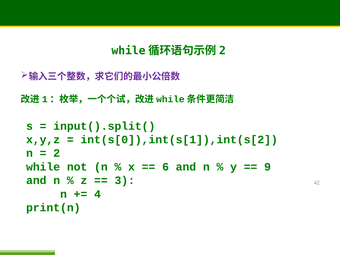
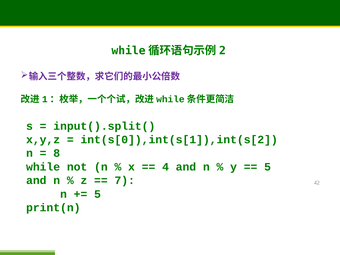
2: 2 -> 8 (57, 153)
6: 6 -> 4 (166, 167)
9: 9 -> 5 (268, 167)
3: 3 -> 7 (125, 180)
4: 4 -> 5 (97, 194)
